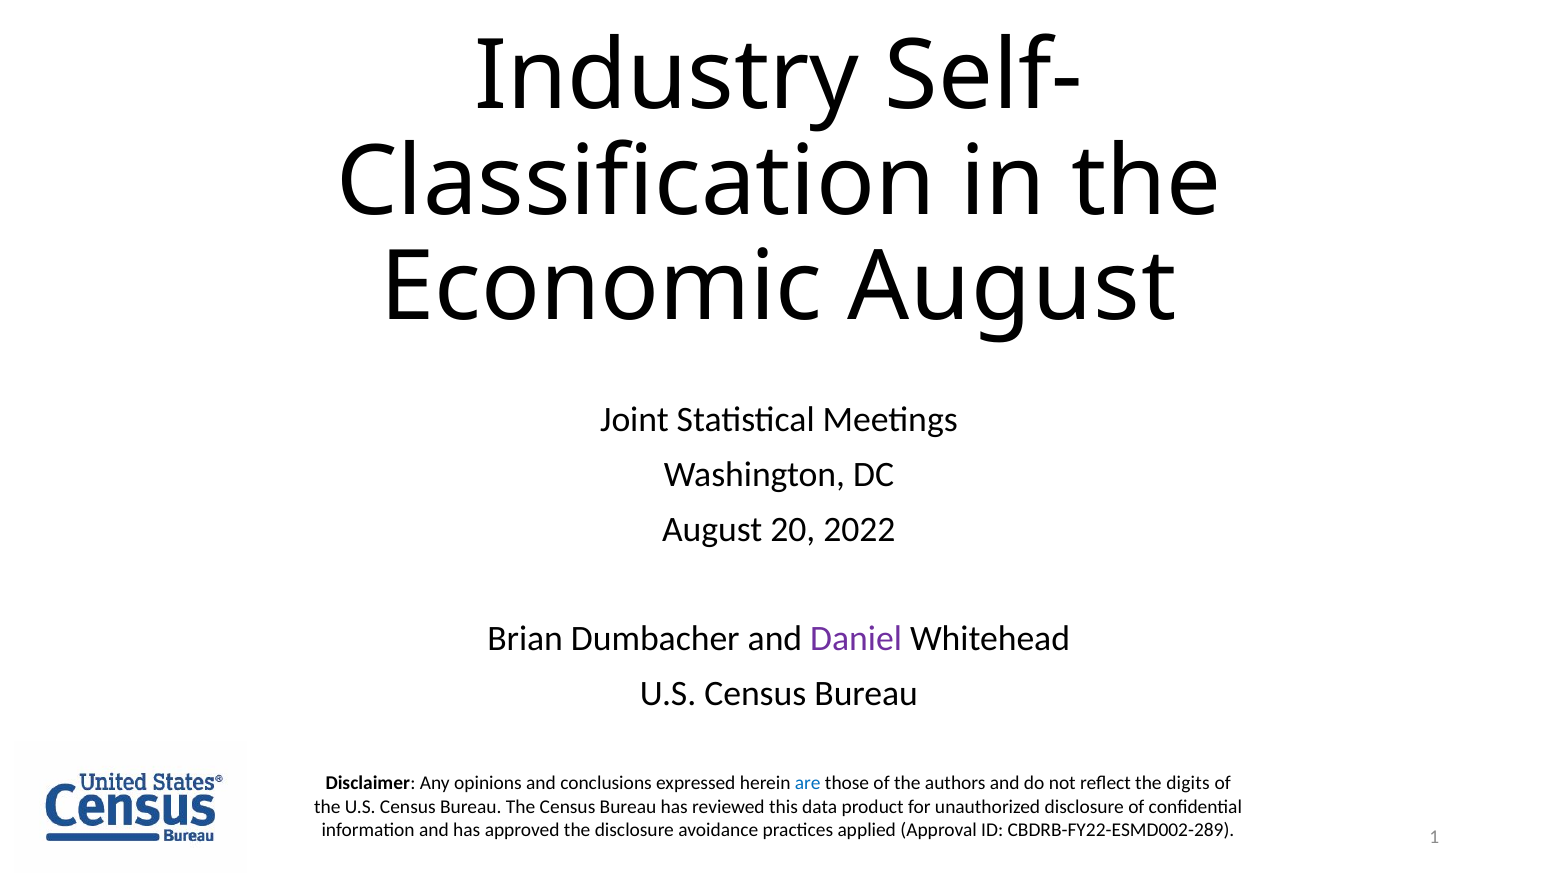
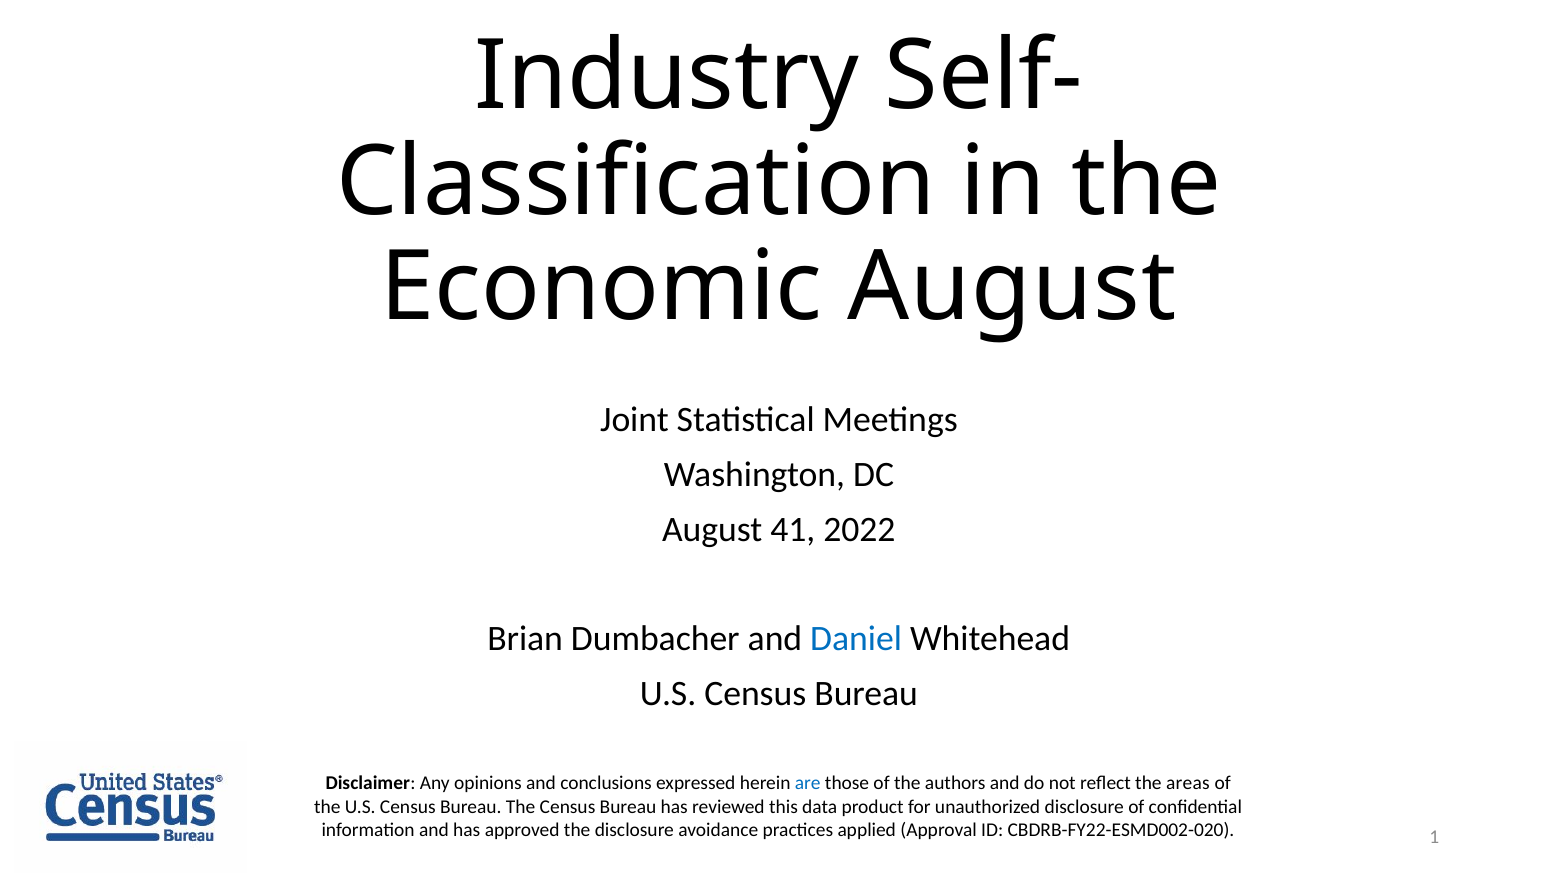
20: 20 -> 41 (793, 529)
Daniel colour: purple -> blue (856, 638)
digits: digits -> areas (1188, 783)
CBDRB-FY22-ESMD002-289: CBDRB-FY22-ESMD002-289 -> CBDRB-FY22-ESMD002-020 (1121, 829)
